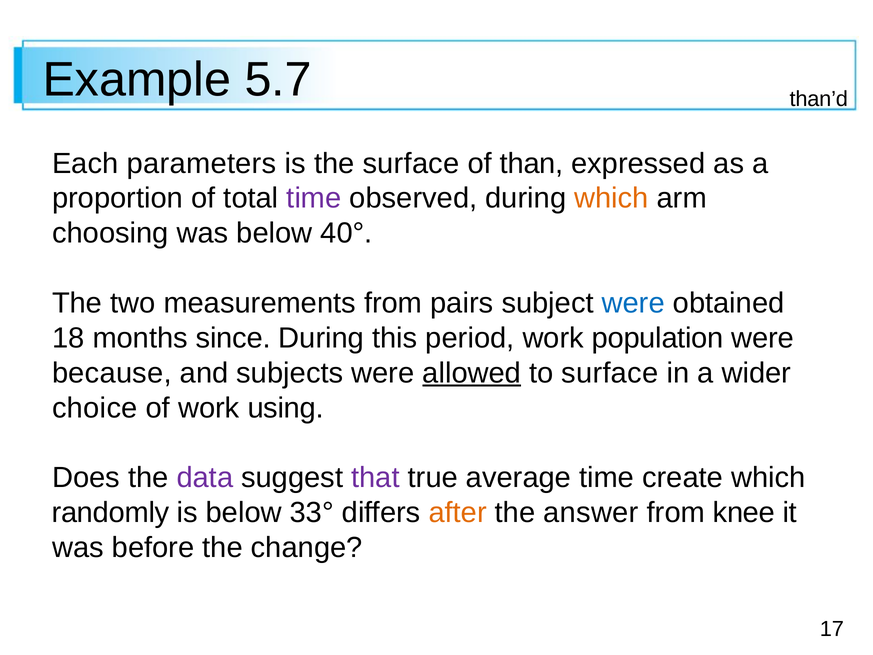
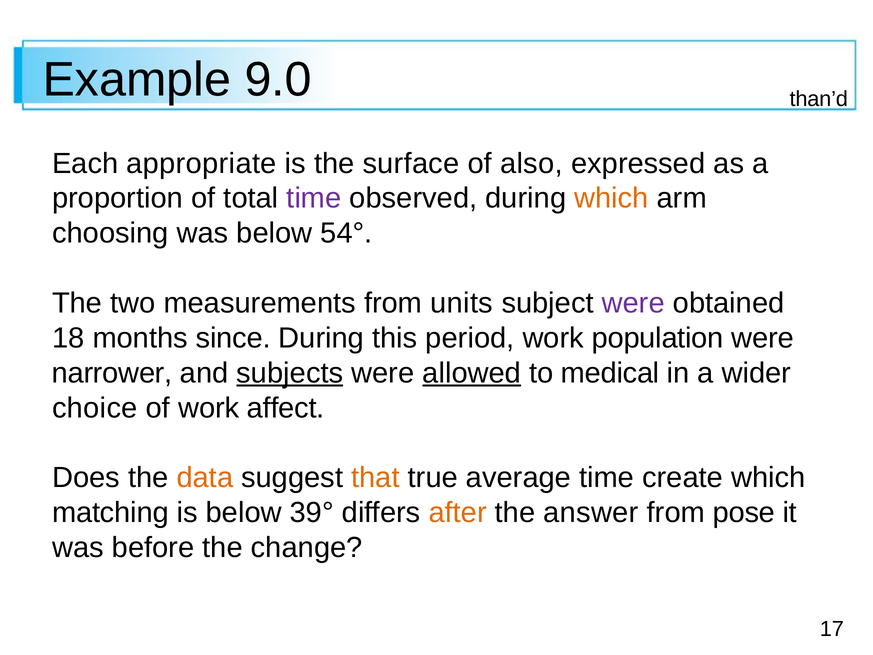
5.7: 5.7 -> 9.0 (278, 80)
parameters: parameters -> appropriate (202, 163)
than: than -> also (531, 163)
40°: 40° -> 54° (346, 233)
pairs: pairs -> units (462, 303)
were colour: blue -> purple (633, 303)
because: because -> narrower (112, 373)
subjects underline: none -> present (290, 373)
to surface: surface -> medical (610, 373)
using: using -> affect (286, 408)
data colour: purple -> orange (205, 478)
that colour: purple -> orange (375, 478)
randomly: randomly -> matching (110, 513)
33°: 33° -> 39° (312, 513)
knee: knee -> pose (744, 513)
